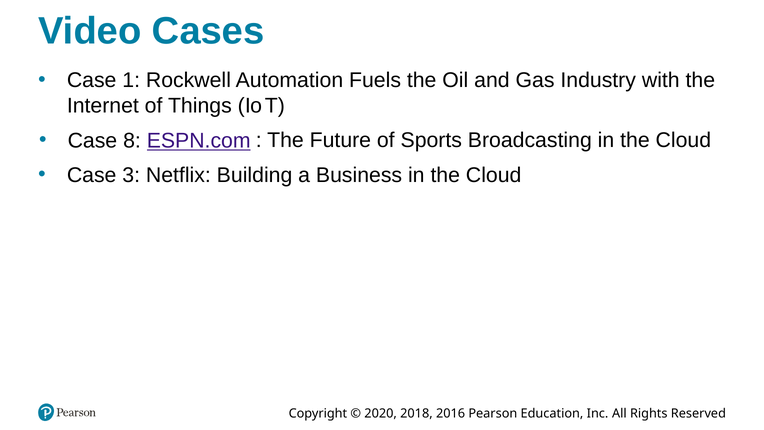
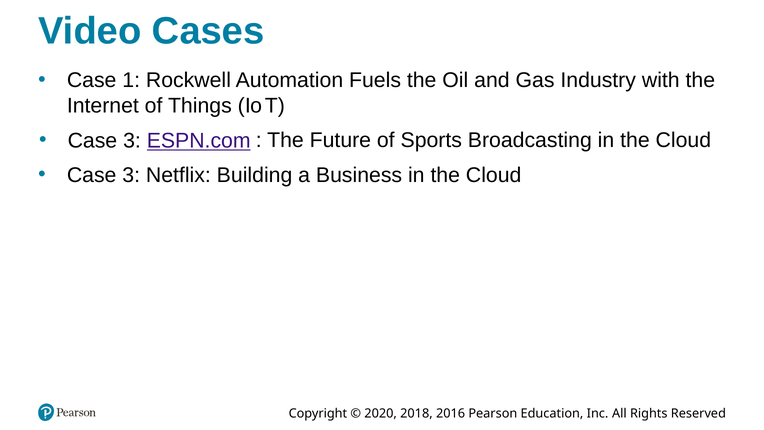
8: 8 -> 3 (132, 140)
